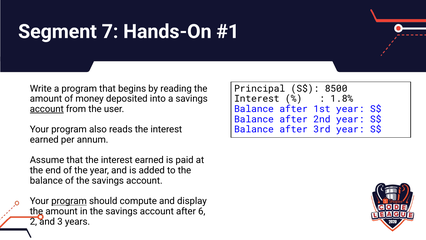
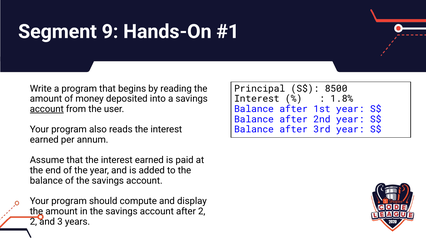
7: 7 -> 9 (110, 32)
program underline: present -> none (69, 201)
after 6: 6 -> 2 (202, 211)
